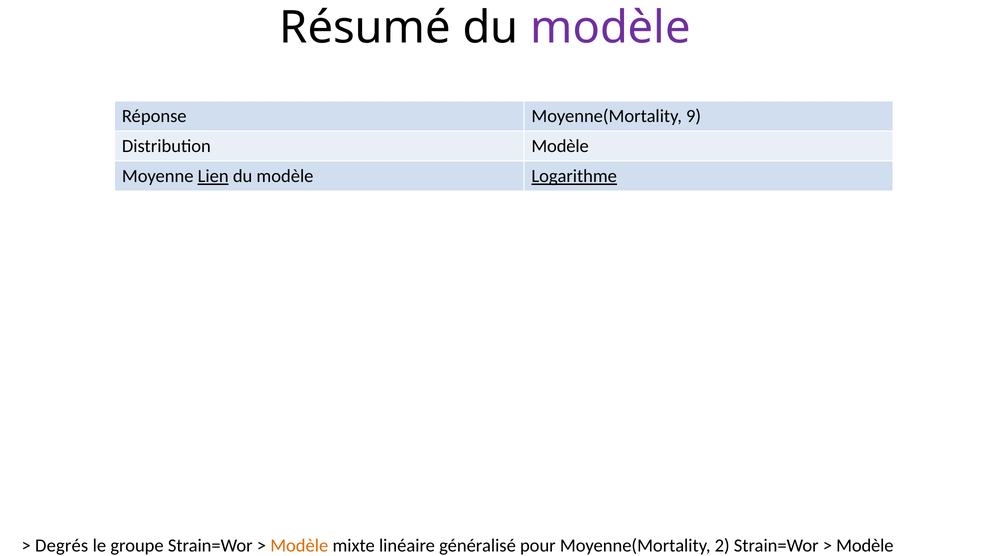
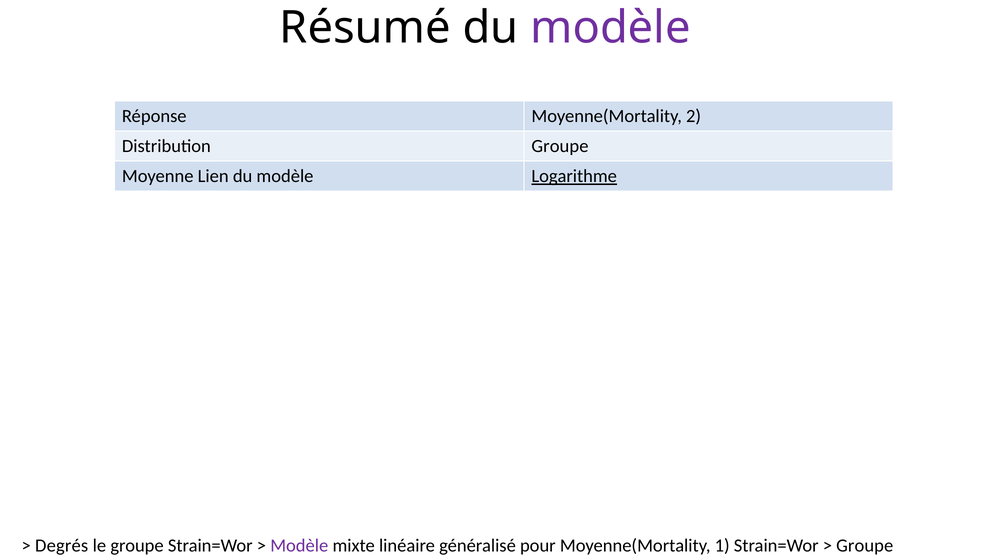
9: 9 -> 2 (694, 116)
Distribution Modèle: Modèle -> Groupe (560, 146)
Lien underline: present -> none (213, 176)
Modèle colour: orange -> purple (299, 546)
2: 2 -> 1 (722, 546)
Modèle: Modèle -> Groupe (865, 546)
